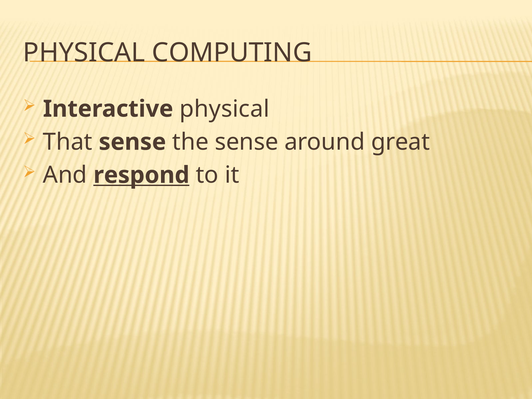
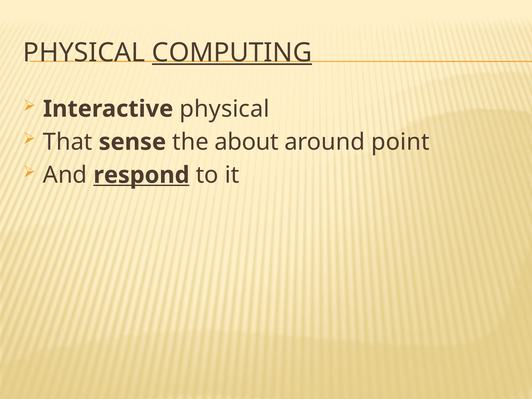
COMPUTING underline: none -> present (232, 53)
the sense: sense -> about (247, 142)
great: great -> point (400, 142)
